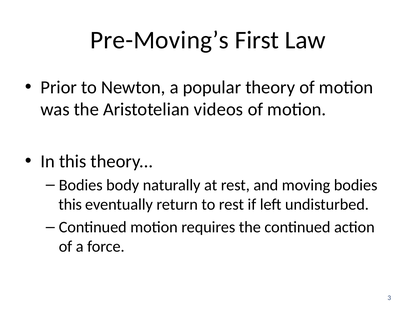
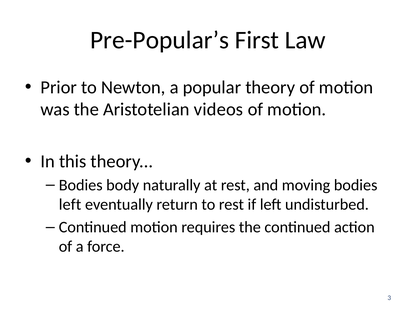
Pre-Moving’s: Pre-Moving’s -> Pre-Popular’s (160, 40)
this: this -> left (70, 205)
